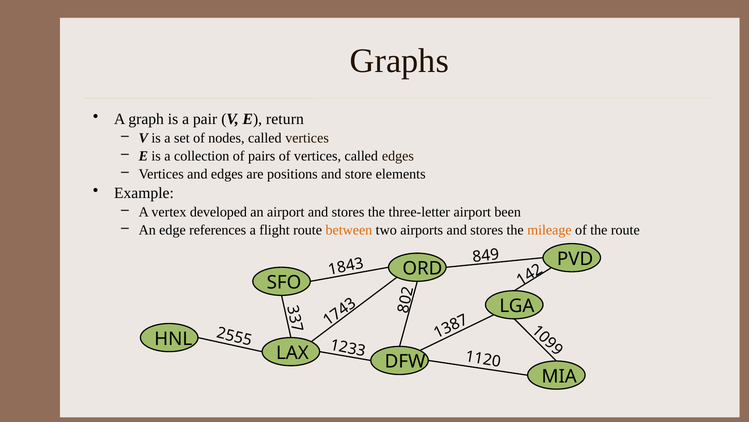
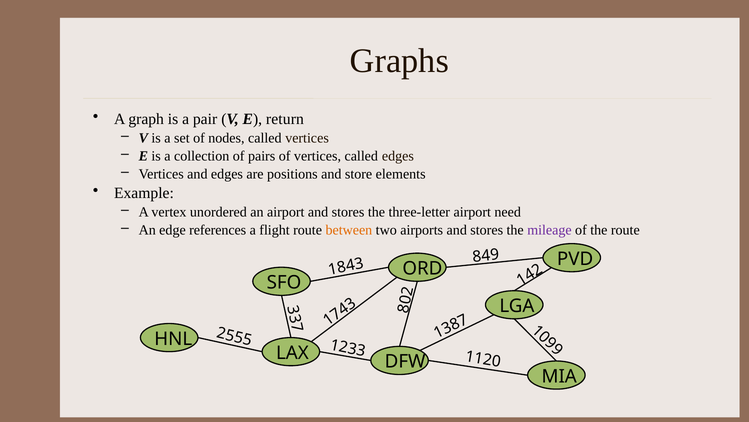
developed: developed -> unordered (218, 212)
been: been -> need (508, 212)
mileage colour: orange -> purple (549, 230)
